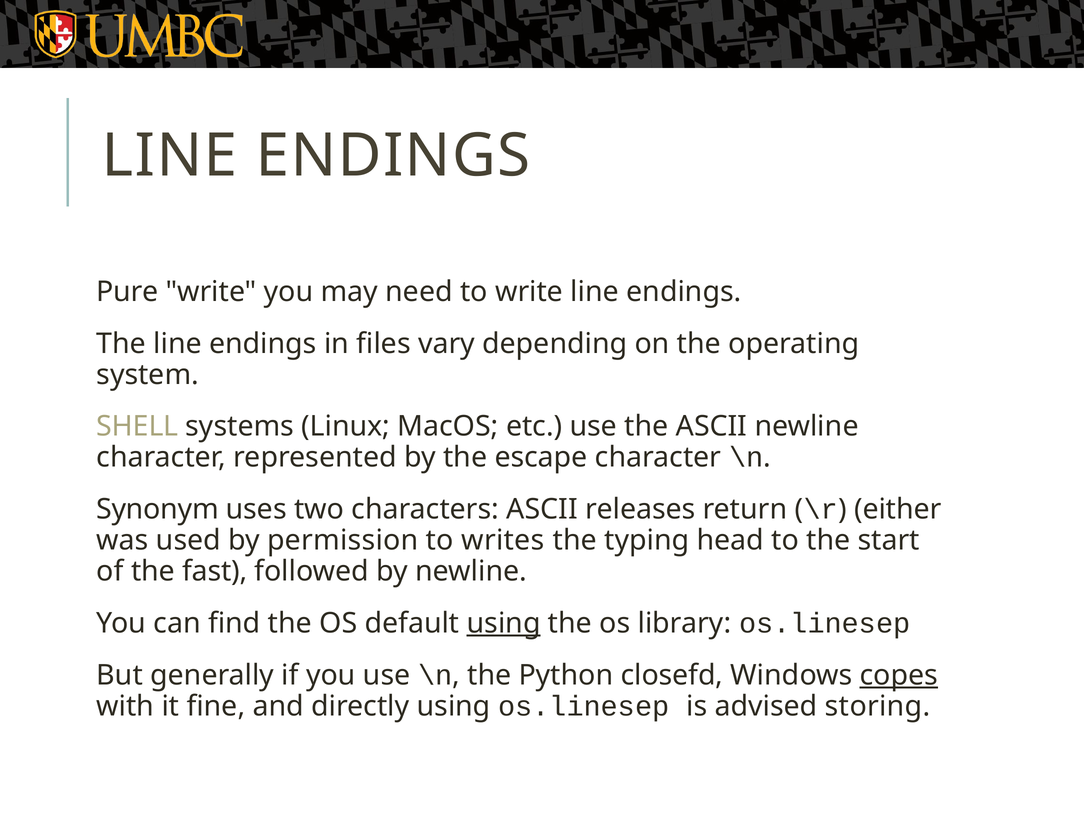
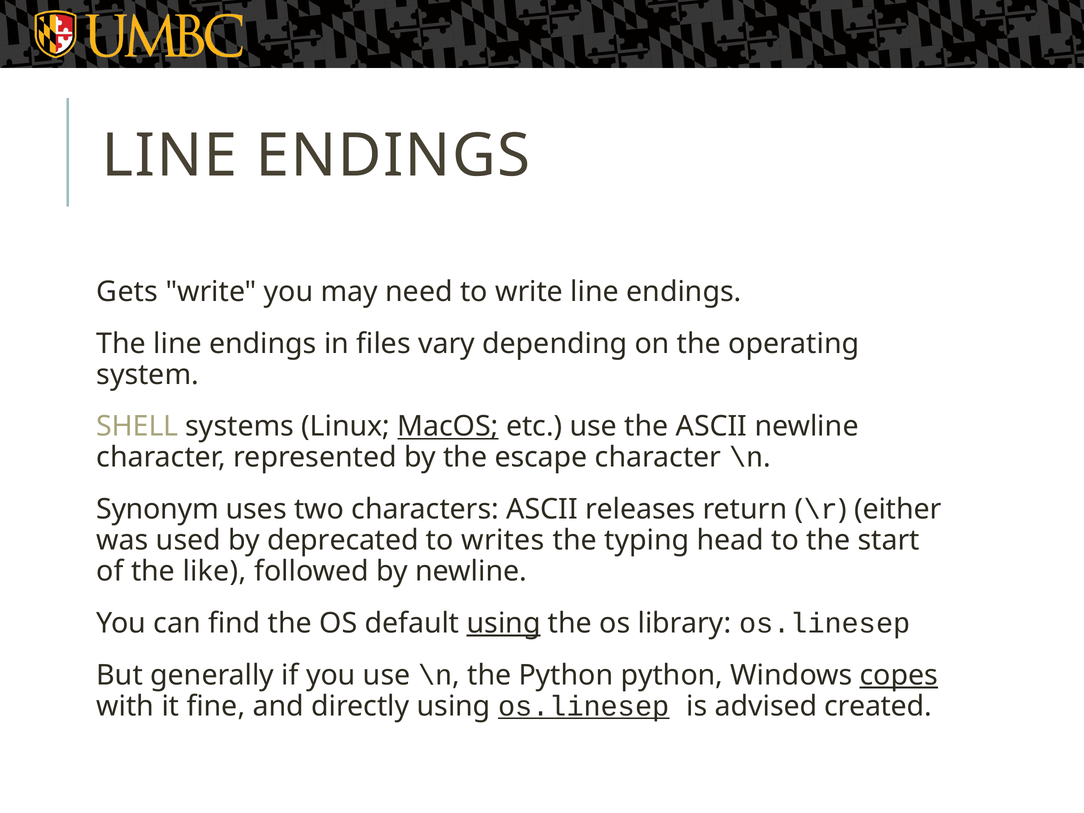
Pure: Pure -> Gets (127, 292)
MacOS underline: none -> present (448, 427)
permission: permission -> deprecated (343, 540)
fast: fast -> like (214, 571)
Python closefd: closefd -> python (672, 675)
os.linesep underline: none -> present (584, 706)
storing: storing -> created (878, 706)
